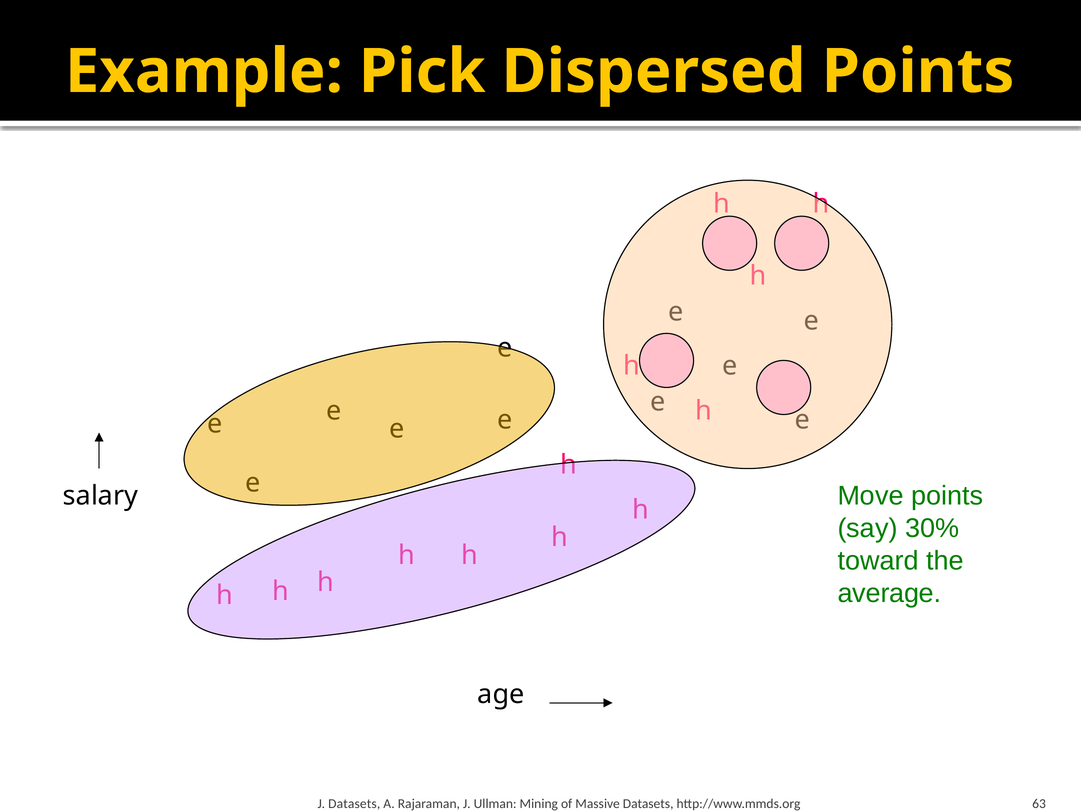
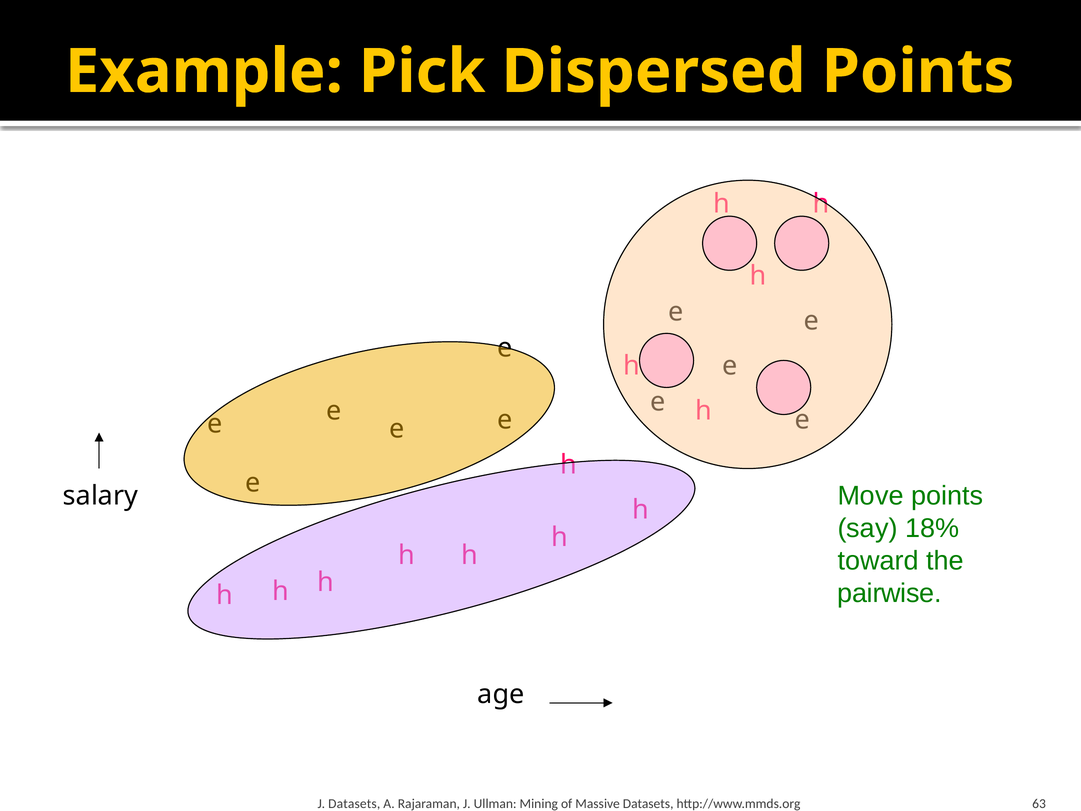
30%: 30% -> 18% (932, 528)
average: average -> pairwise (889, 593)
